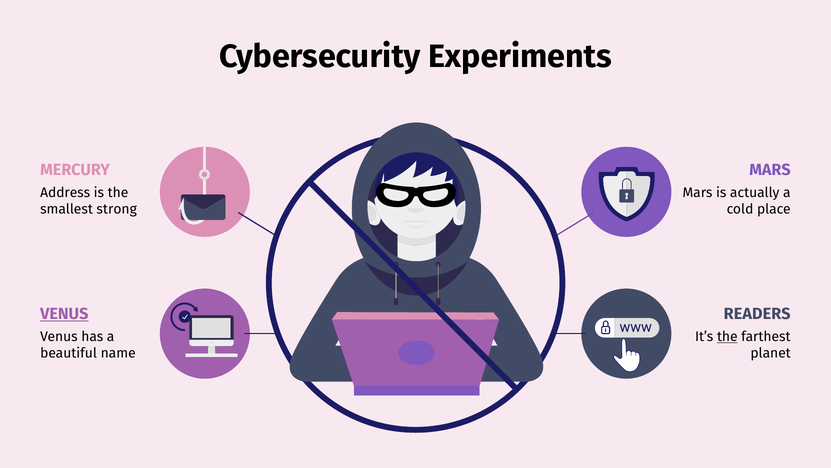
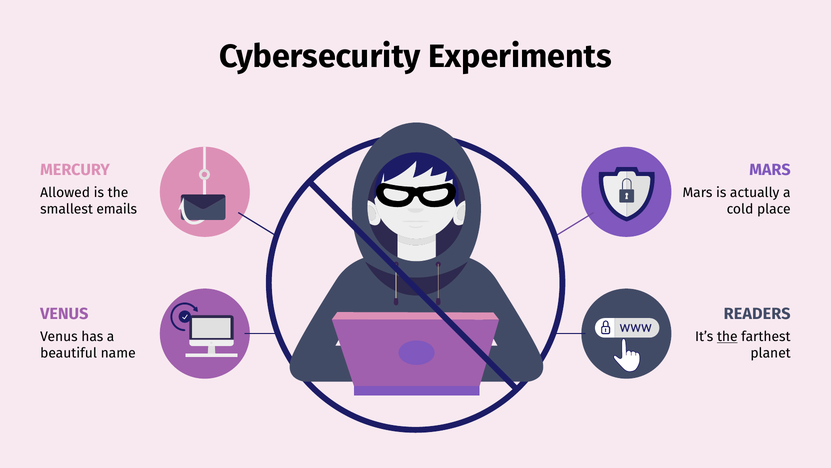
Address: Address -> Allowed (65, 192)
strong: strong -> emails (117, 209)
VENUS underline: present -> none (64, 314)
